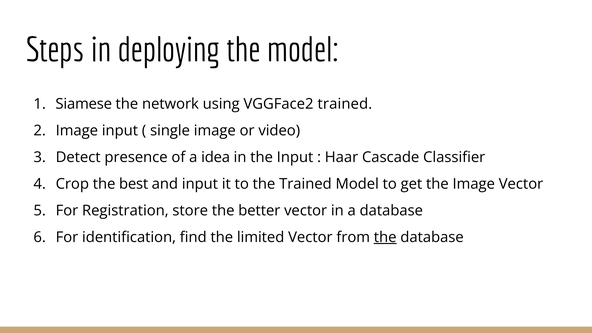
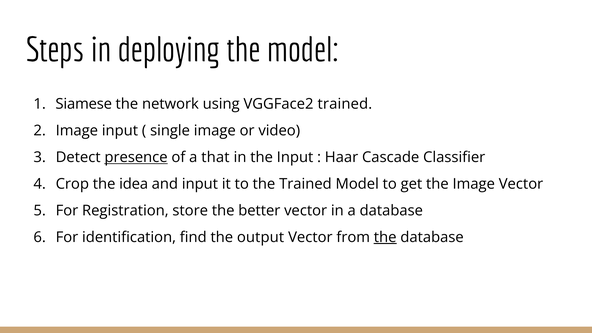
presence underline: none -> present (136, 157)
idea: idea -> that (215, 157)
best: best -> idea (134, 184)
limited: limited -> output (261, 237)
